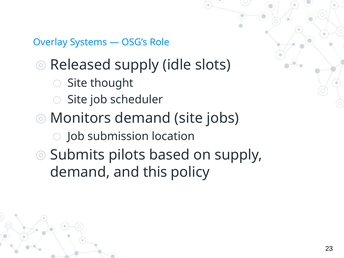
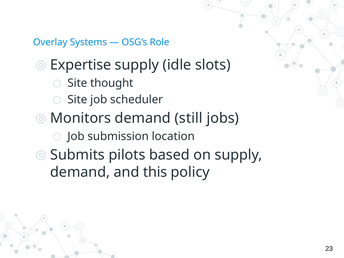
Released: Released -> Expertise (81, 65)
demand site: site -> still (189, 118)
